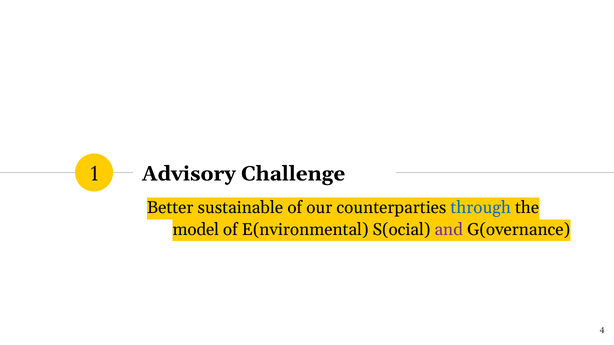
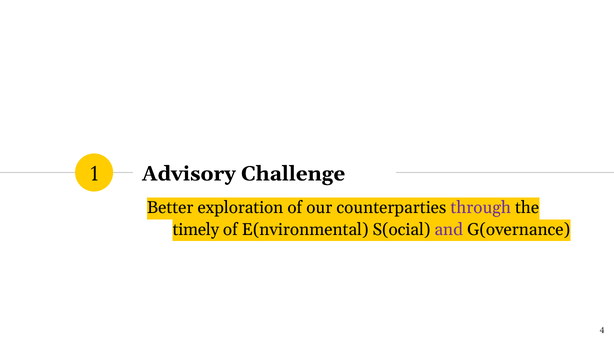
sustainable: sustainable -> exploration (240, 208)
through colour: blue -> purple (481, 208)
model: model -> timely (196, 230)
